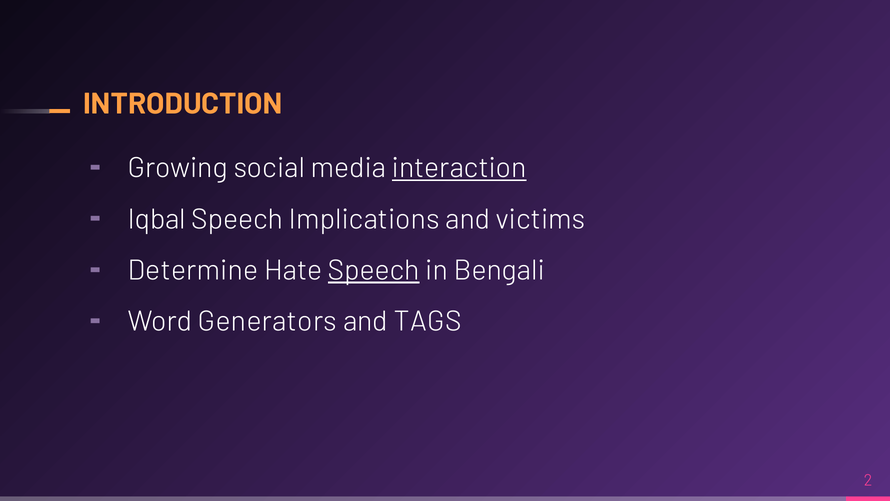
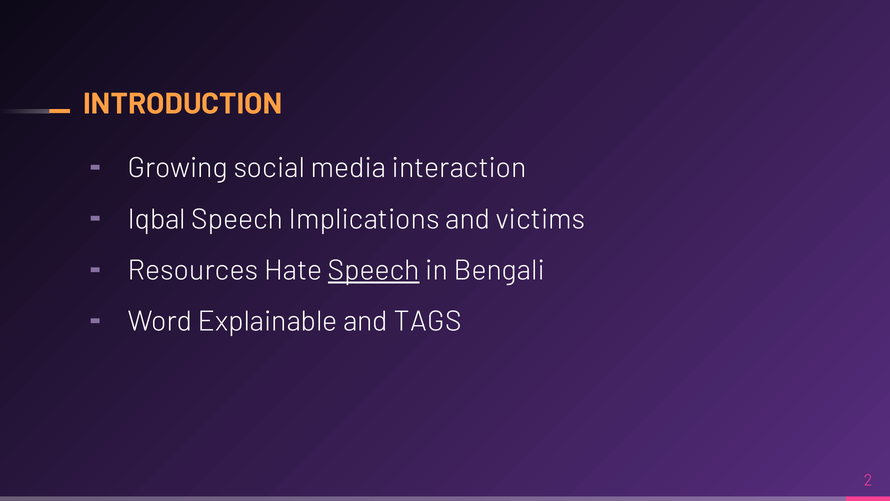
interaction underline: present -> none (459, 168)
Determine: Determine -> Resources (193, 270)
Generators: Generators -> Explainable (268, 321)
